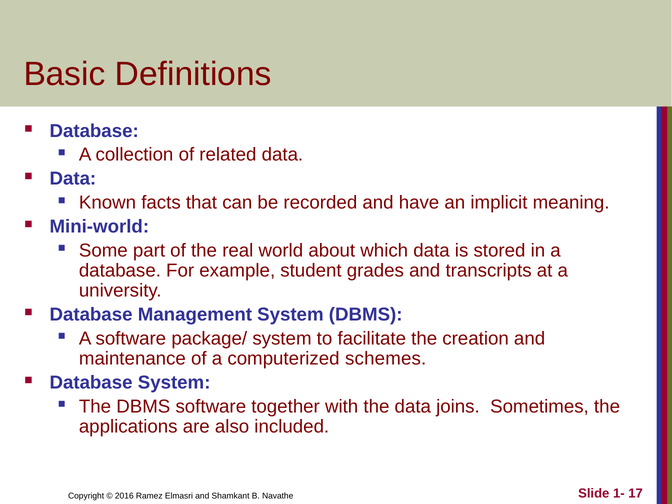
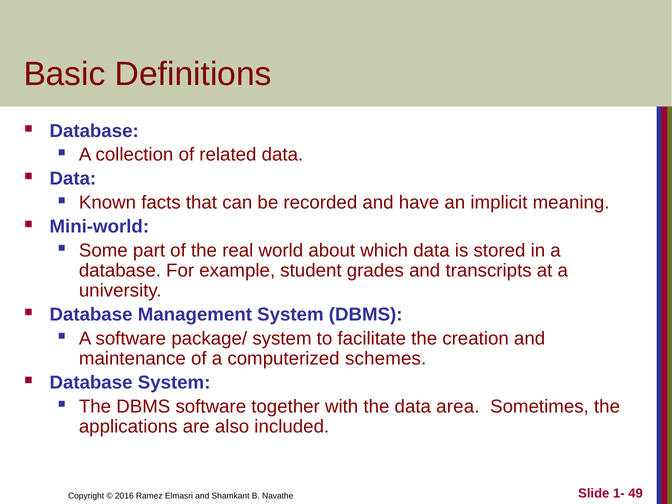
joins: joins -> area (458, 406)
17: 17 -> 49 (636, 494)
